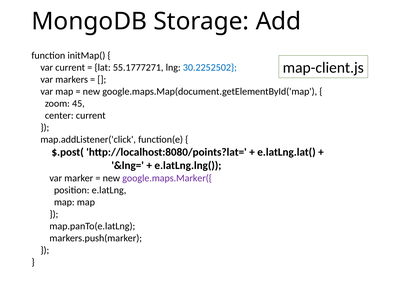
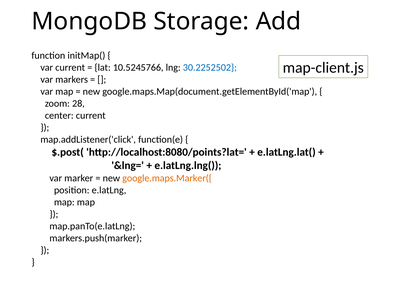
55.1777271: 55.1777271 -> 10.5245766 (138, 67)
45: 45 -> 28 (78, 103)
google.maps.Marker({ colour: purple -> orange (167, 178)
